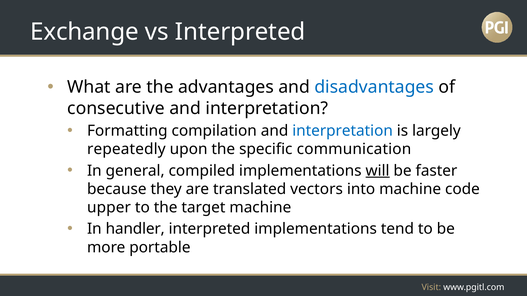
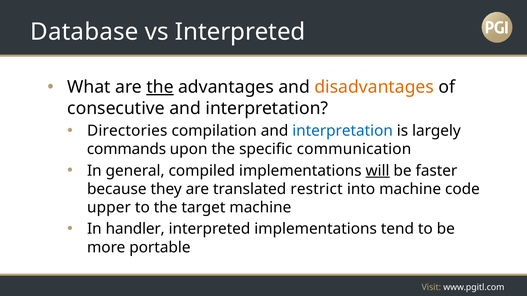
Exchange: Exchange -> Database (84, 32)
the underline: none -> present (160, 87)
disadvantages colour: blue -> orange (374, 87)
Formatting: Formatting -> Directories (127, 131)
repeatedly: repeatedly -> commands (126, 149)
vectors: vectors -> restrict (317, 189)
